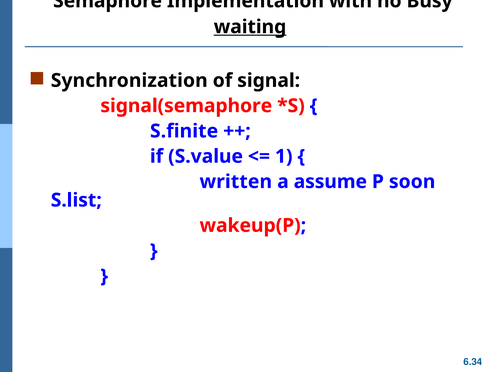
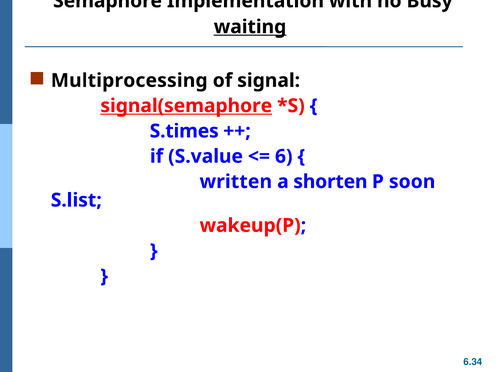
Synchronization: Synchronization -> Multiprocessing (129, 81)
signal(semaphore underline: none -> present (186, 106)
S.finite: S.finite -> S.times (184, 131)
1: 1 -> 6 (284, 156)
assume: assume -> shorten (330, 182)
